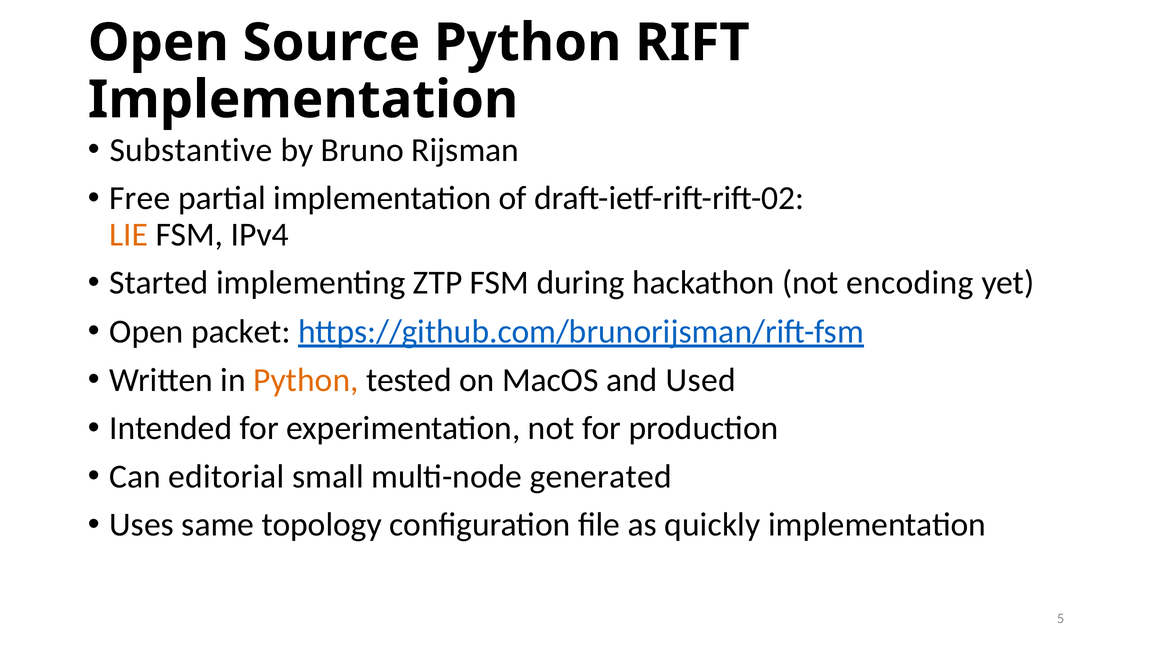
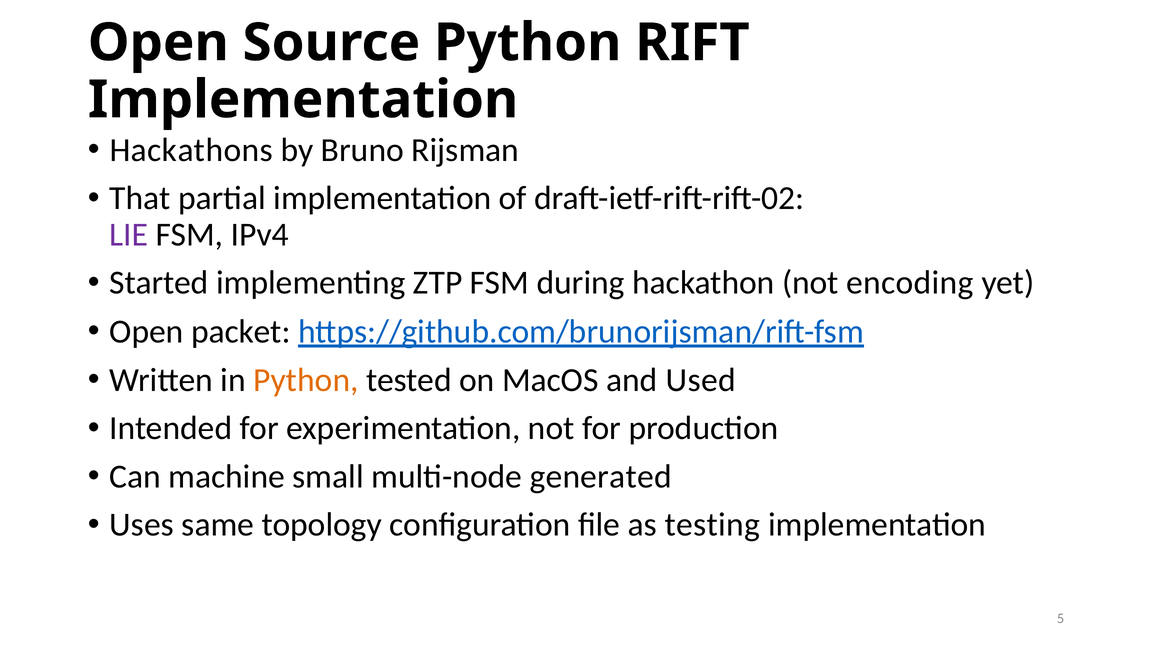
Substantive: Substantive -> Hackathons (191, 150)
Free: Free -> That (140, 198)
LIE colour: orange -> purple (129, 235)
editorial: editorial -> machine (227, 476)
quickly: quickly -> testing (712, 525)
